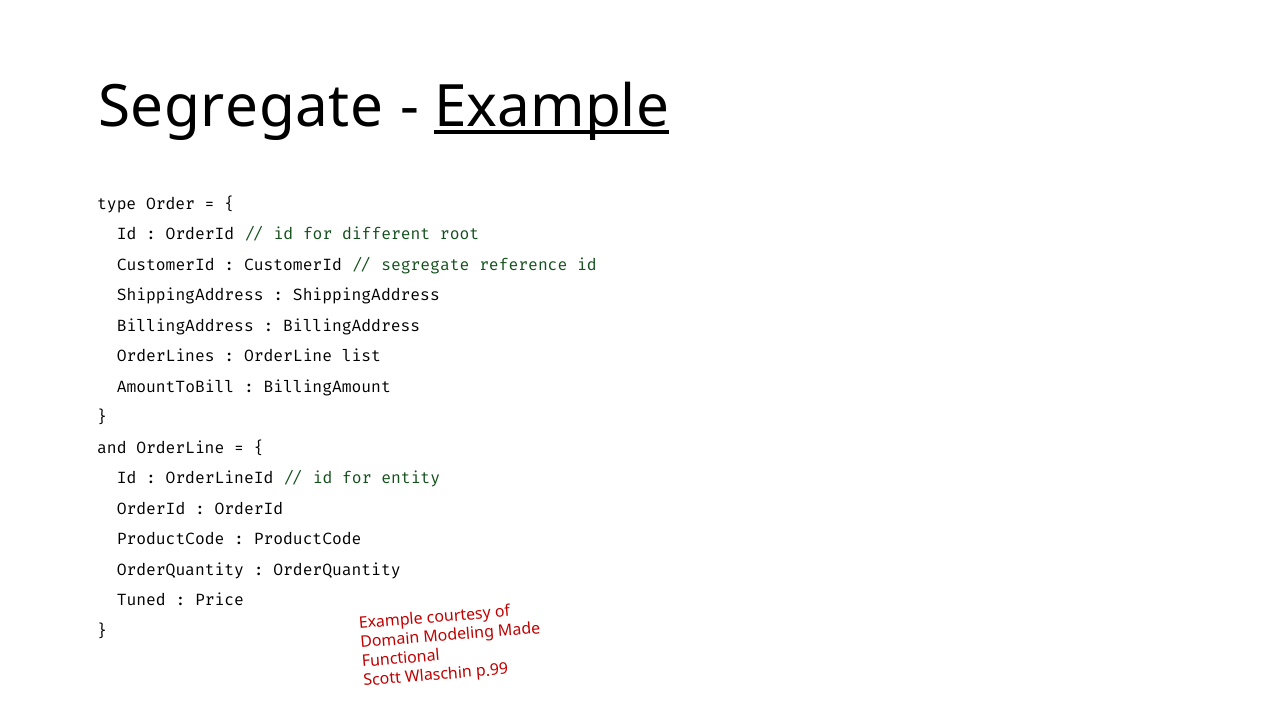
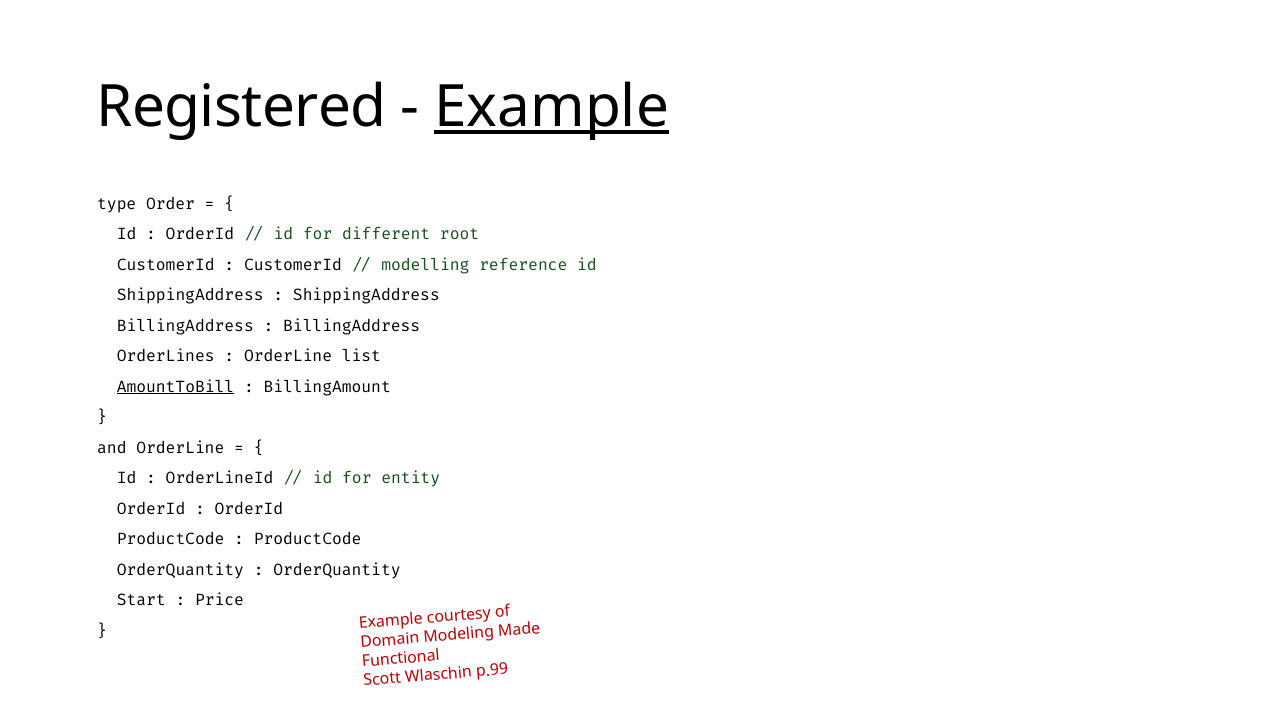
Segregate: Segregate -> Registered (241, 107)
segregate: segregate -> modelling (425, 265)
AmountToBill underline: none -> present (175, 387)
Tuned: Tuned -> Start (141, 601)
